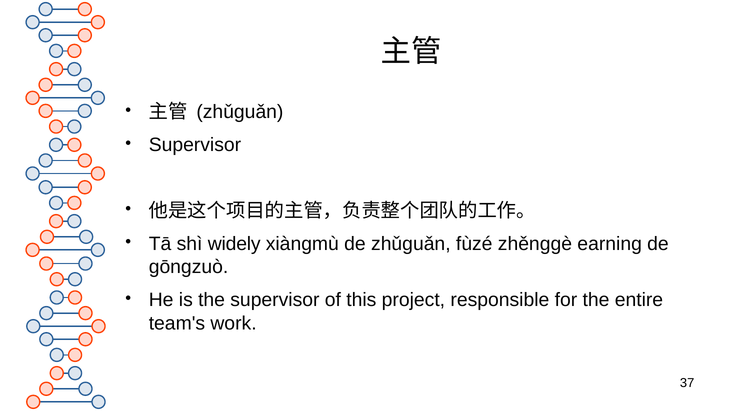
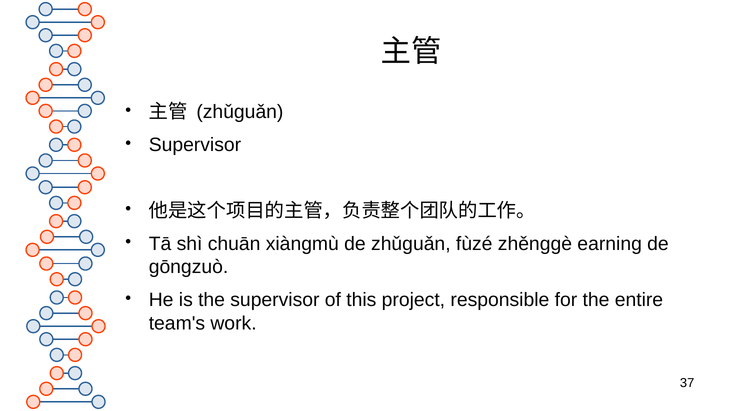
widely: widely -> chuān (234, 244)
